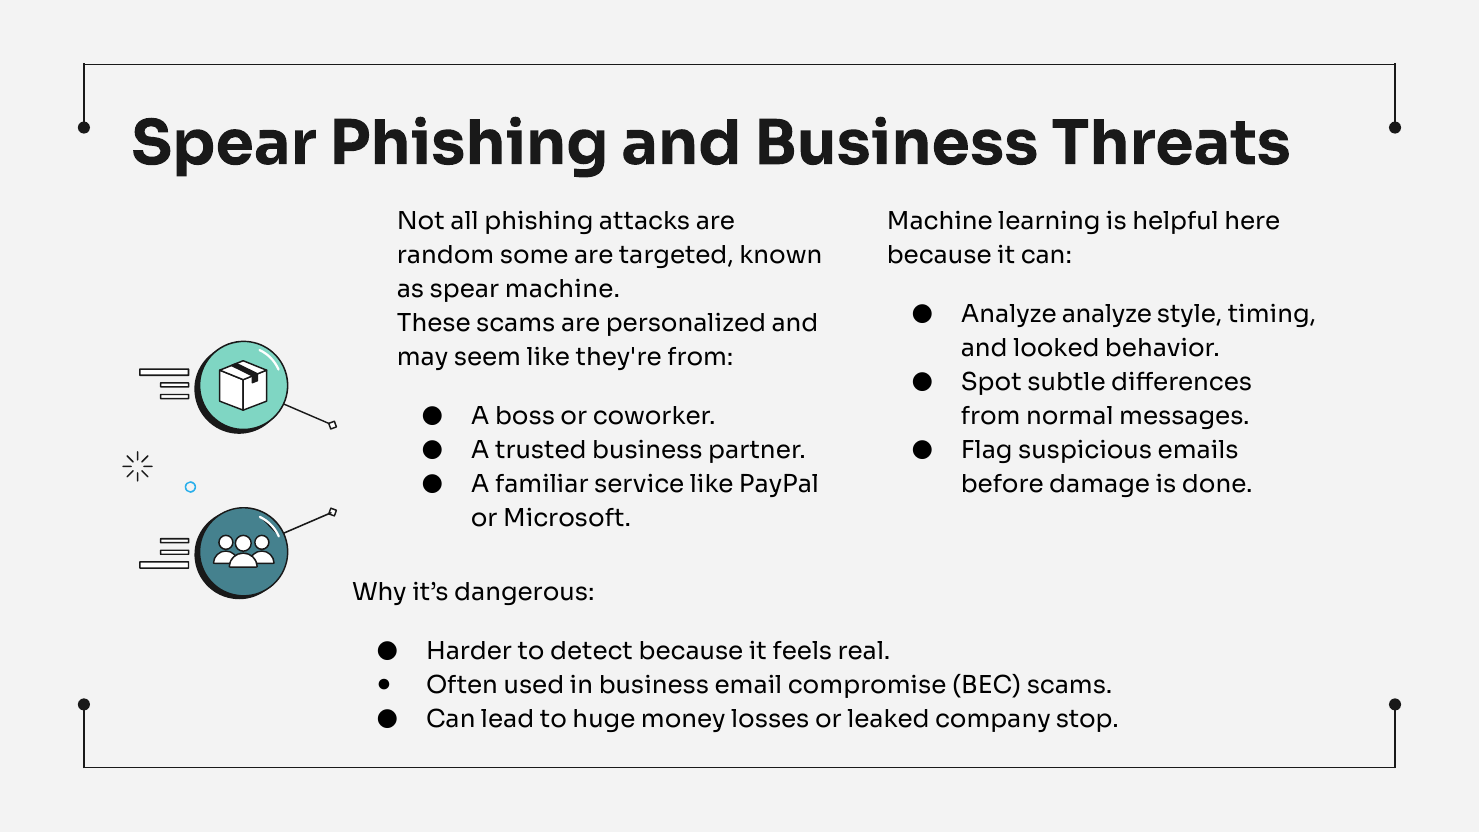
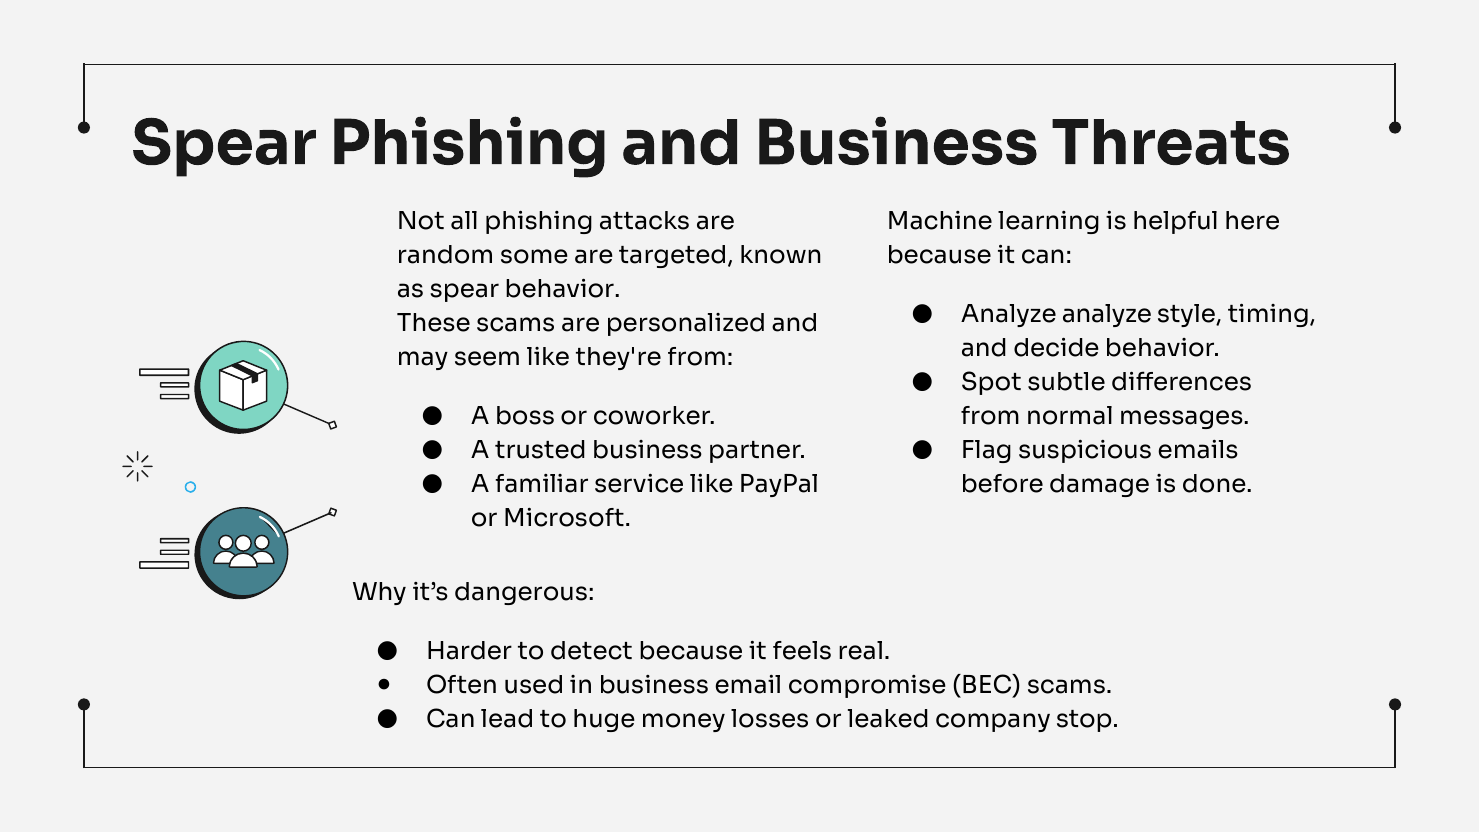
spear machine: machine -> behavior (563, 289)
looked: looked -> decide (1056, 348)
